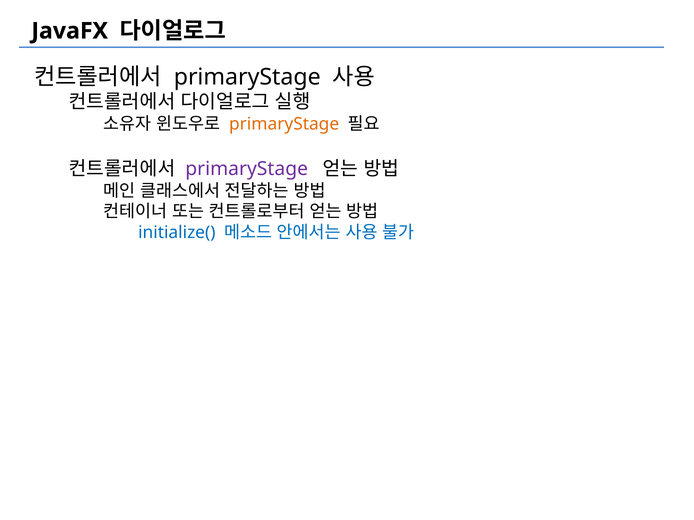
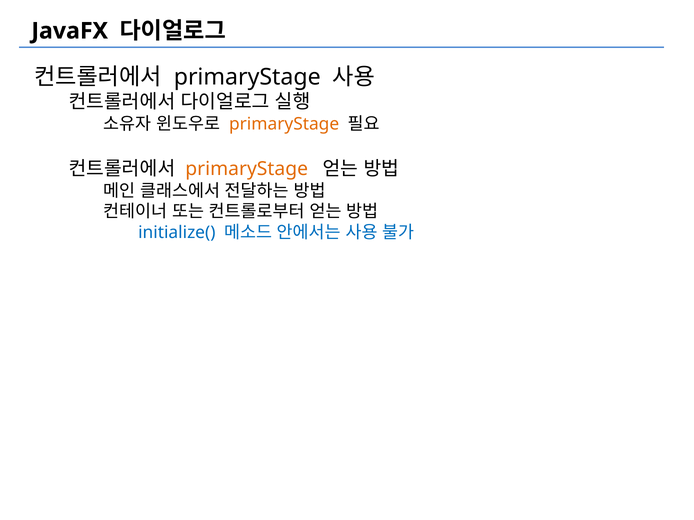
primaryStage colour: purple -> orange (247, 169)
